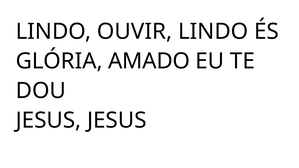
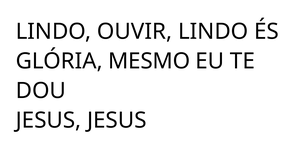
AMADO: AMADO -> MESMO (149, 61)
